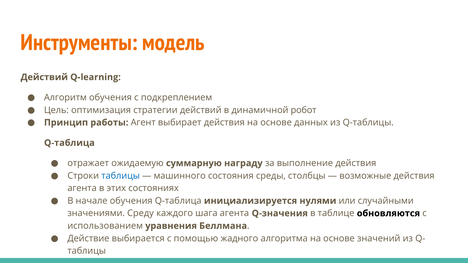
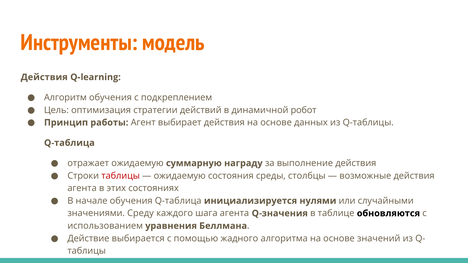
Действий: Действий -> Действия (44, 77)
таблицы colour: blue -> red (121, 176)
машинного: машинного -> ожидаемую (180, 176)
